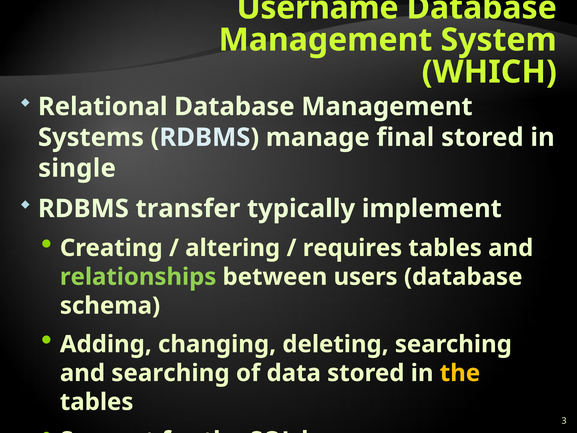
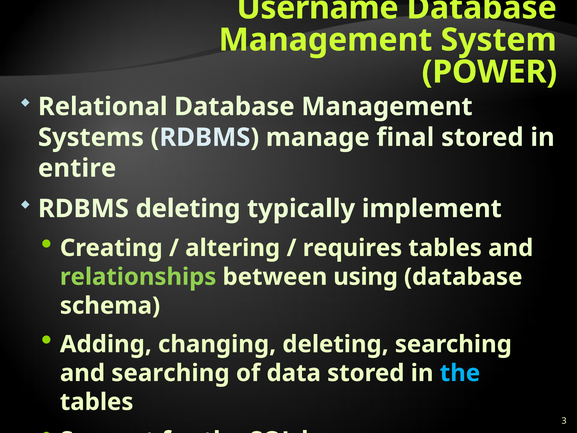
WHICH: WHICH -> POWER (489, 72)
single: single -> entire (77, 168)
RDBMS transfer: transfer -> deleting (188, 209)
users: users -> using (366, 277)
the colour: yellow -> light blue (460, 373)
